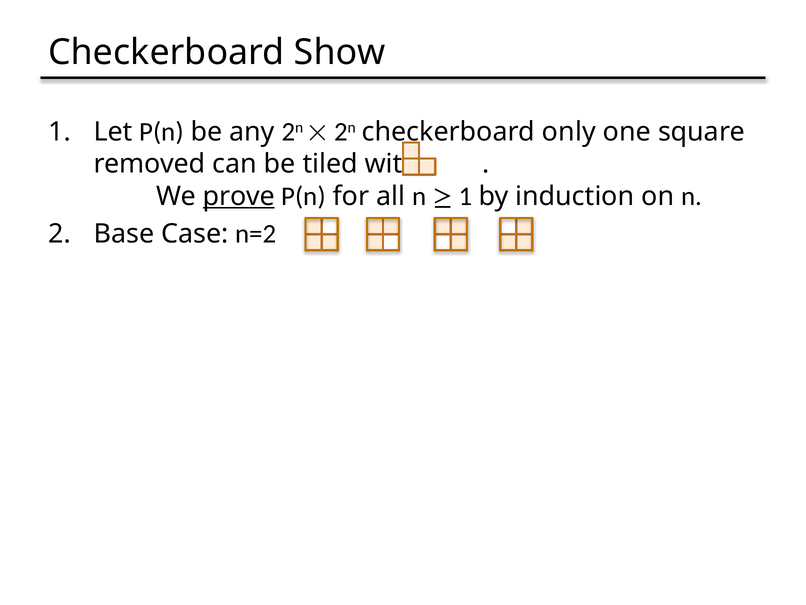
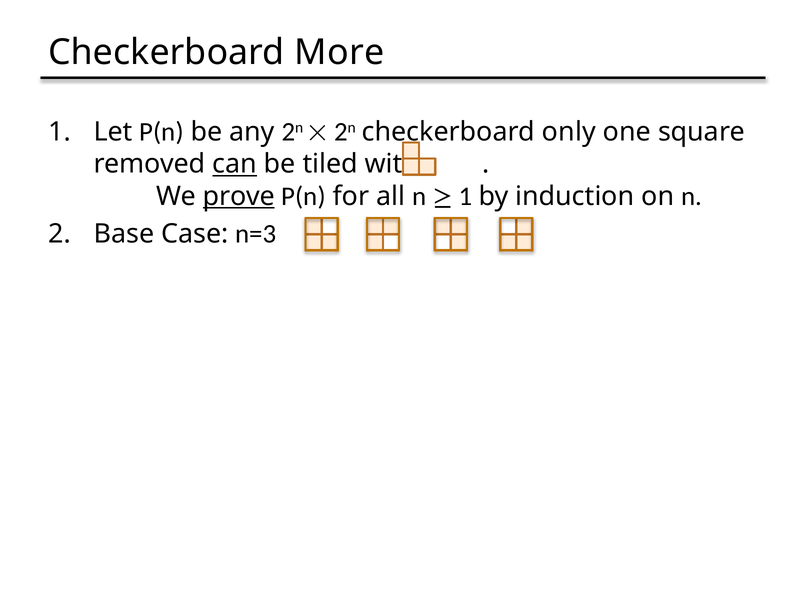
Show: Show -> More (340, 52)
can underline: none -> present (235, 164)
n=2: n=2 -> n=3 (256, 234)
